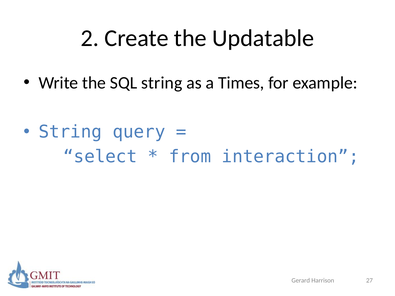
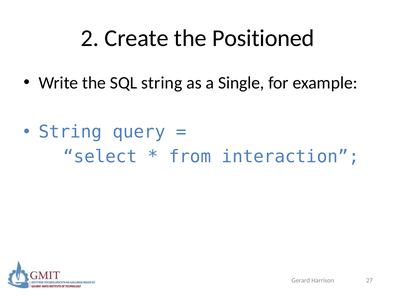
Updatable: Updatable -> Positioned (263, 38)
Times: Times -> Single (241, 83)
